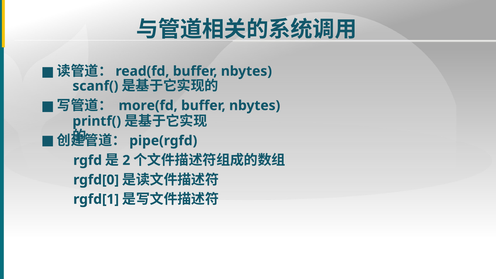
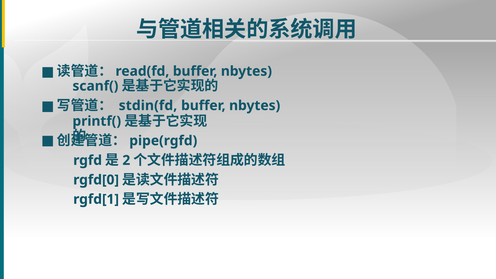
more(fd: more(fd -> stdin(fd (148, 106)
